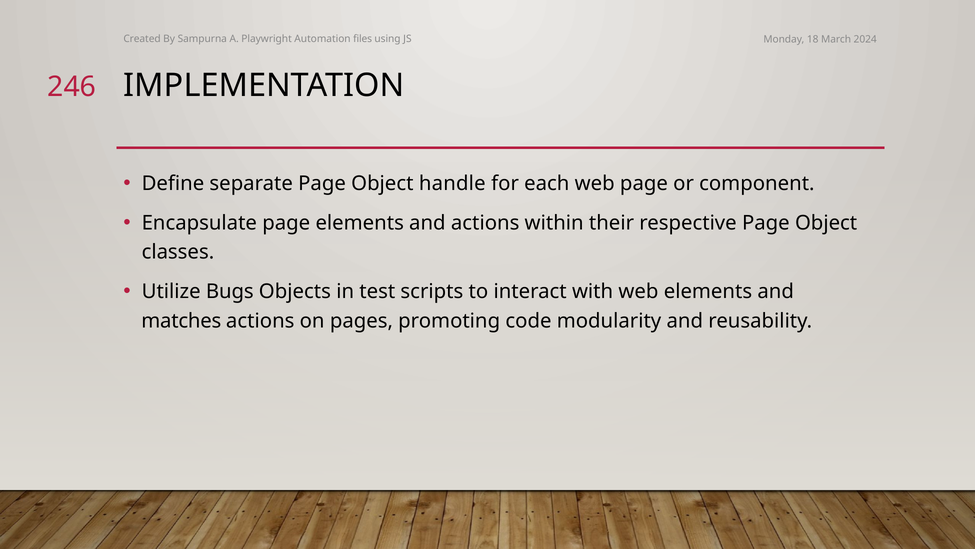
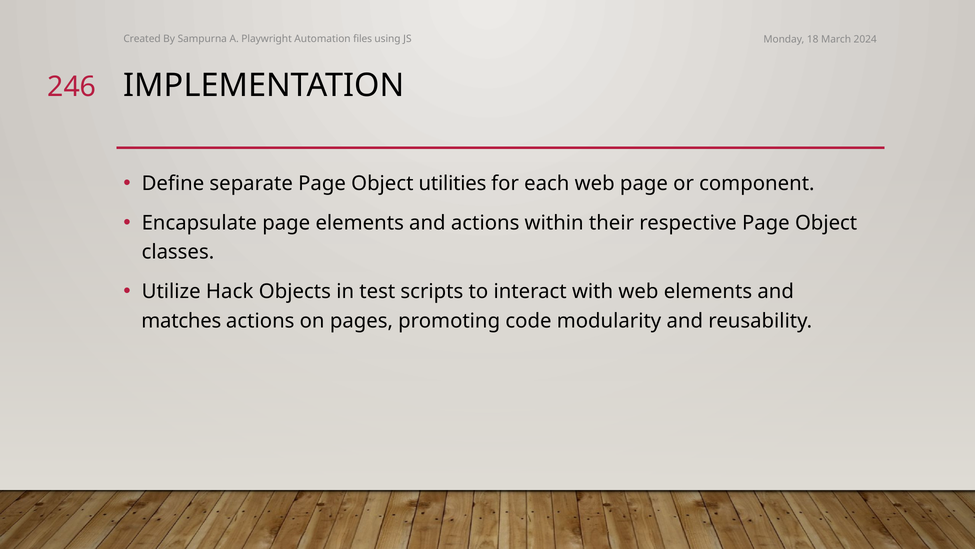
handle: handle -> utilities (452, 183)
Bugs: Bugs -> Hack (230, 291)
